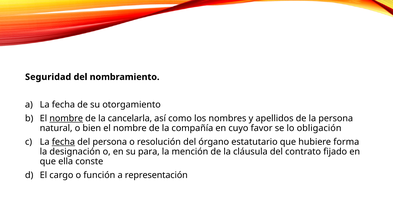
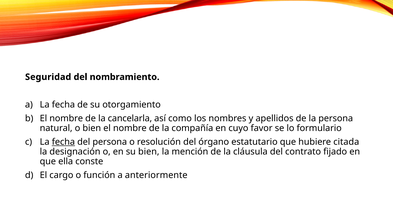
nombre underline: present -> none (66, 118)
obligación: obligación -> formulario (319, 128)
forma: forma -> citada (346, 142)
su para: para -> bien (149, 152)
representación: representación -> anteriormente (156, 175)
